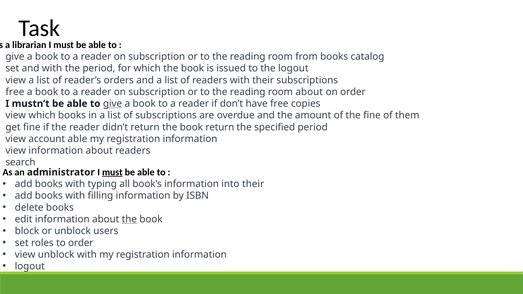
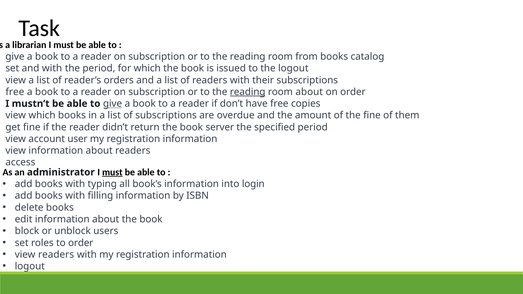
reading underline: none -> present (248, 92)
book return: return -> server (220, 127)
account able: able -> user (77, 139)
search: search -> access (20, 163)
into their: their -> login (253, 184)
the underline: present -> none (129, 219)
view unblock: unblock -> readers (56, 255)
